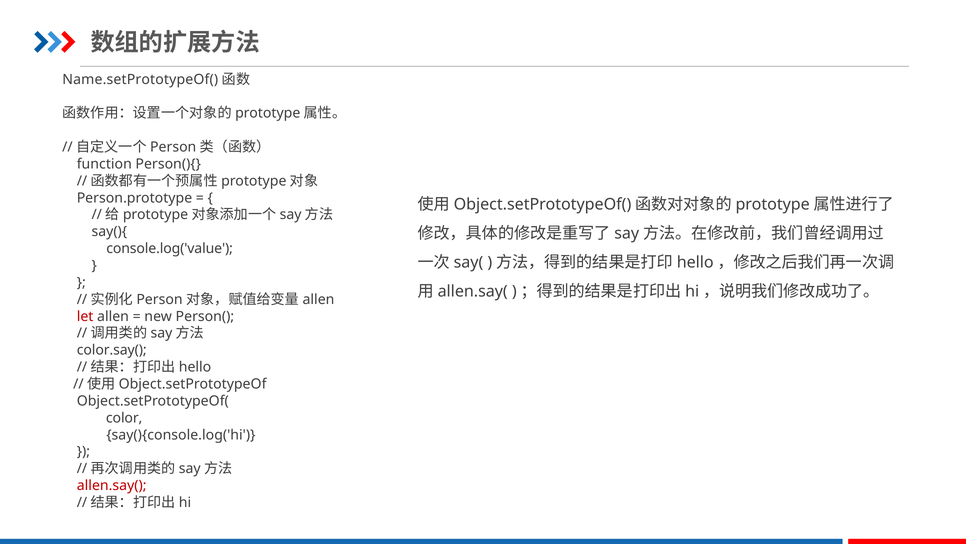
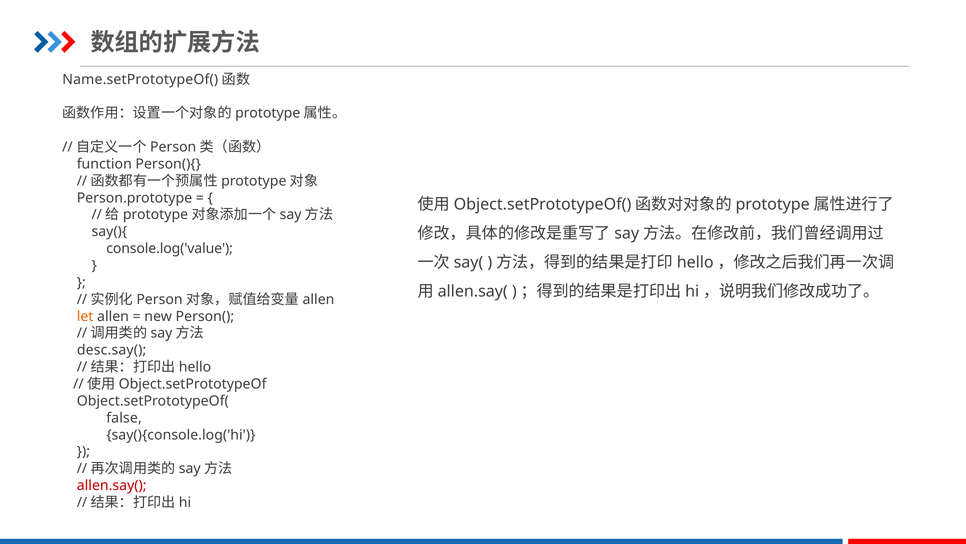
let colour: red -> orange (85, 316)
color.say(: color.say( -> desc.say( (112, 350)
color: color -> false (124, 418)
